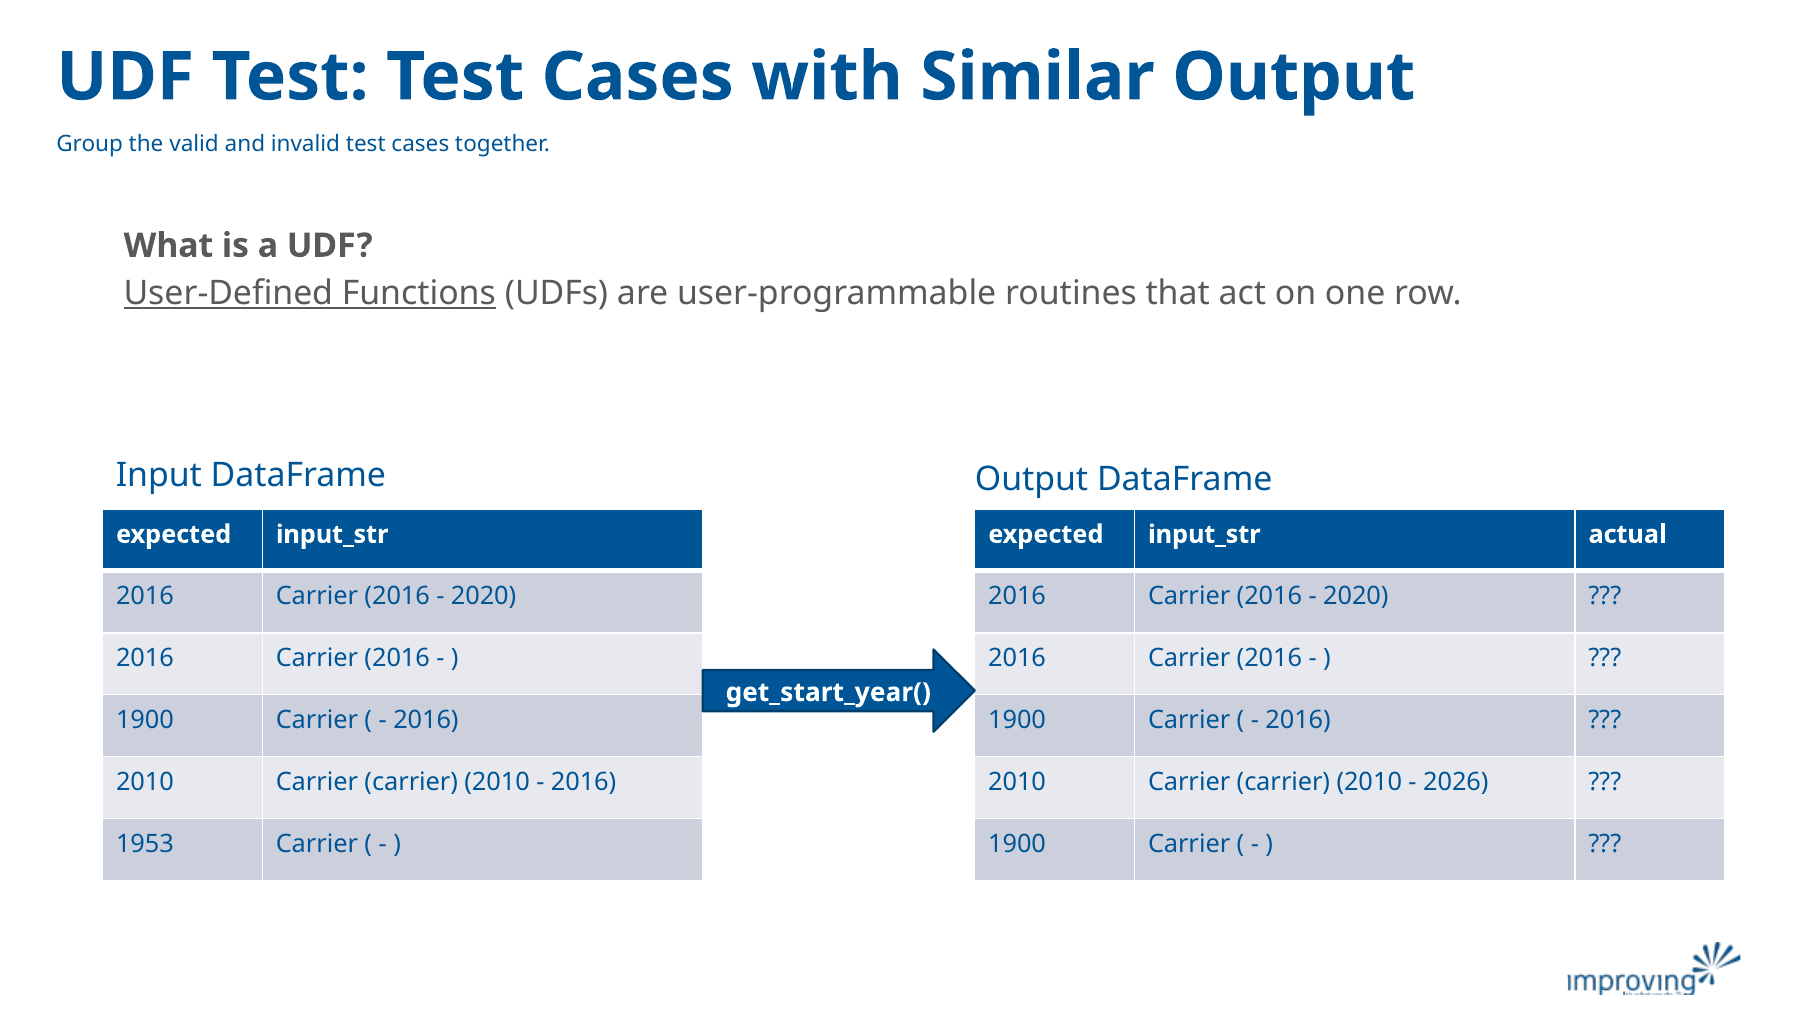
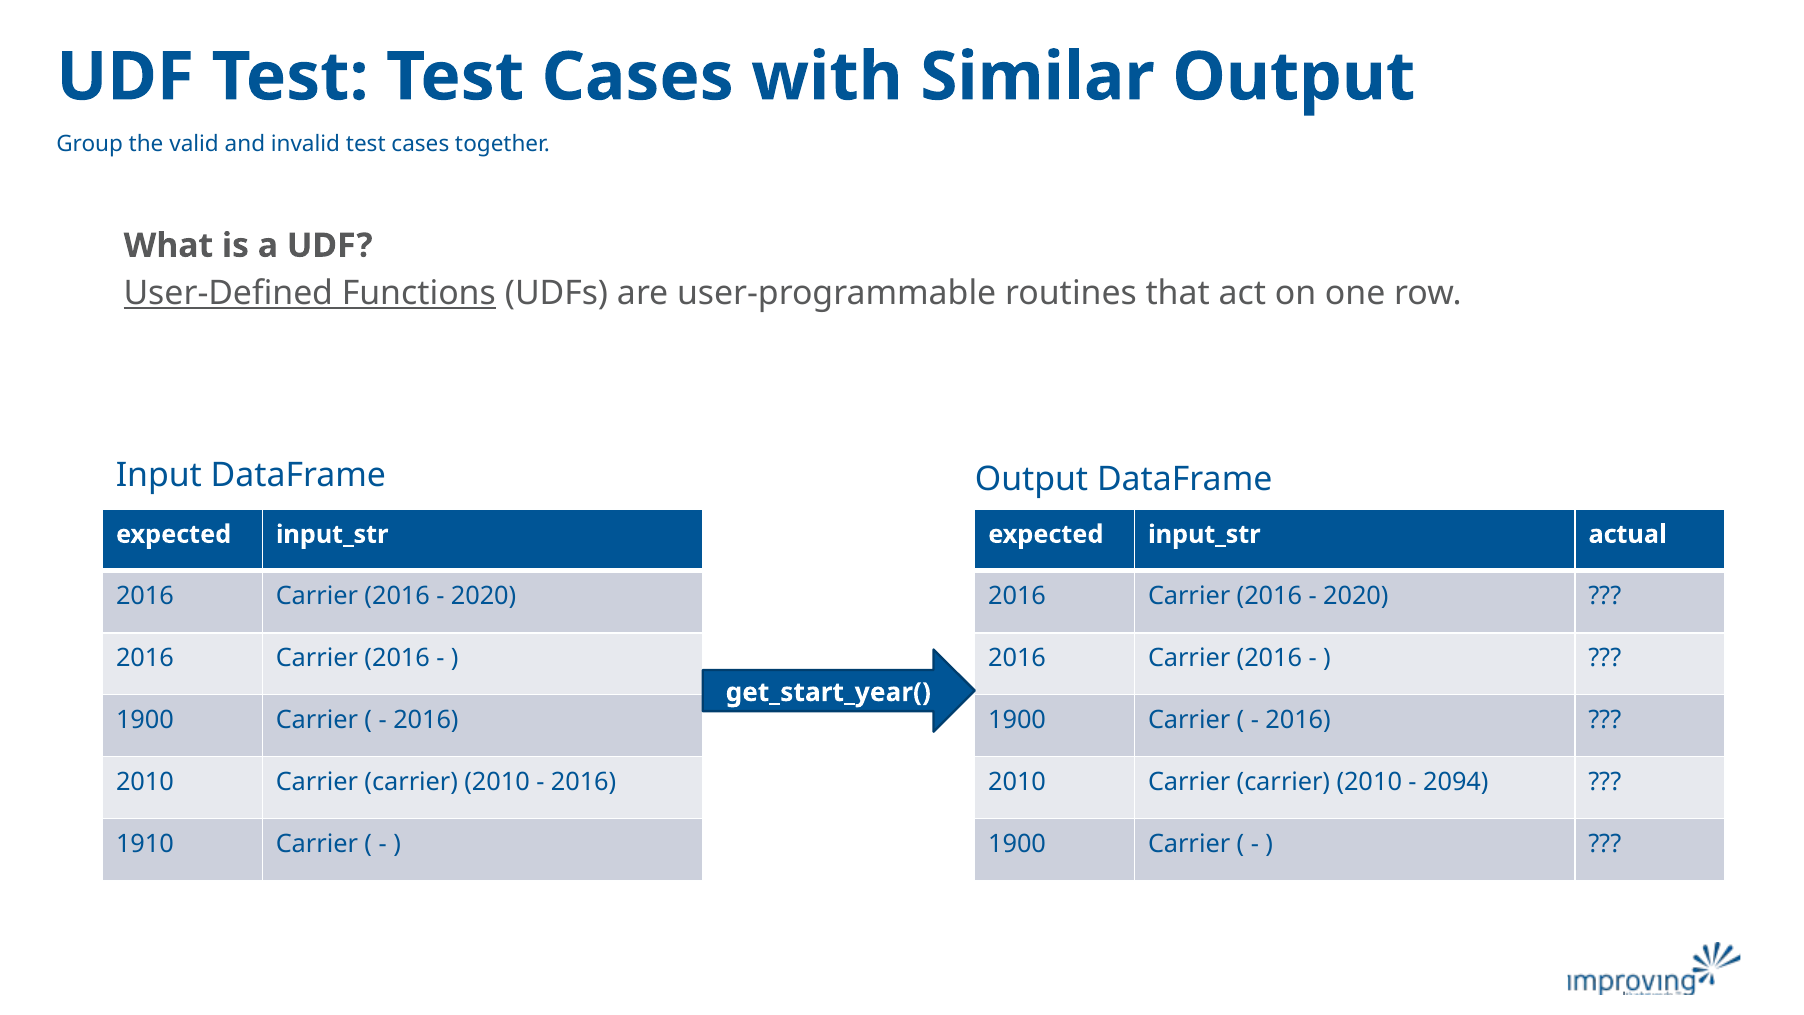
2026: 2026 -> 2094 (1456, 782)
1953: 1953 -> 1910 (145, 844)
